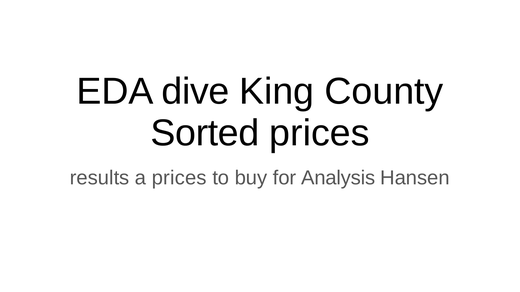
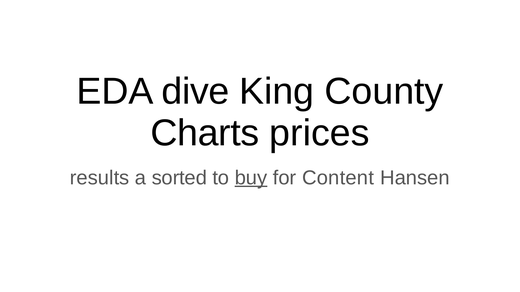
Sorted: Sorted -> Charts (205, 133)
a prices: prices -> sorted (179, 178)
buy underline: none -> present (251, 178)
Analysis: Analysis -> Content (338, 178)
